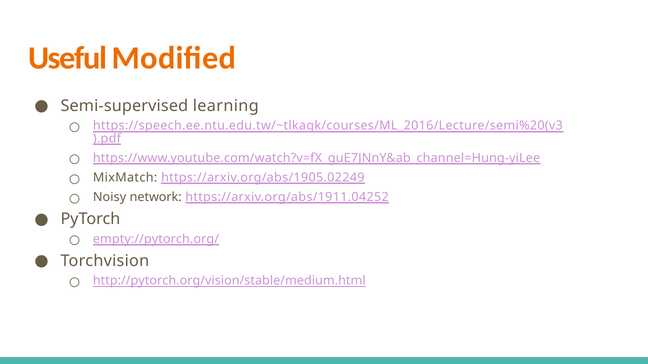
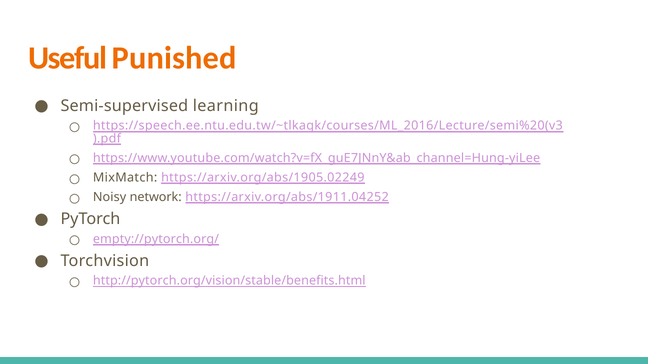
Modiﬁed: Modiﬁed -> Punished (174, 58)
http://pytorch.org/vision/stable/medium.html: http://pytorch.org/vision/stable/medium.html -> http://pytorch.org/vision/stable/beneﬁts.html (229, 281)
